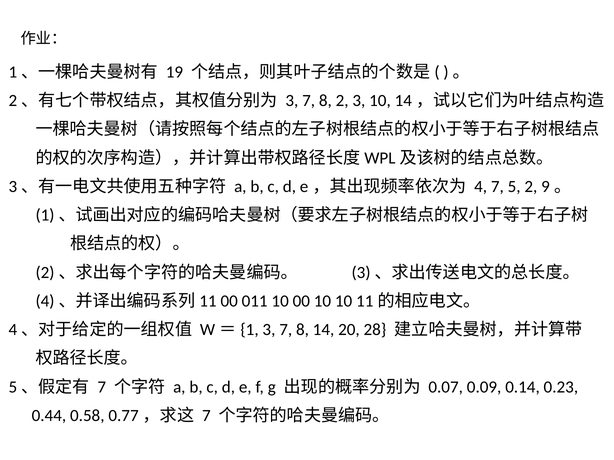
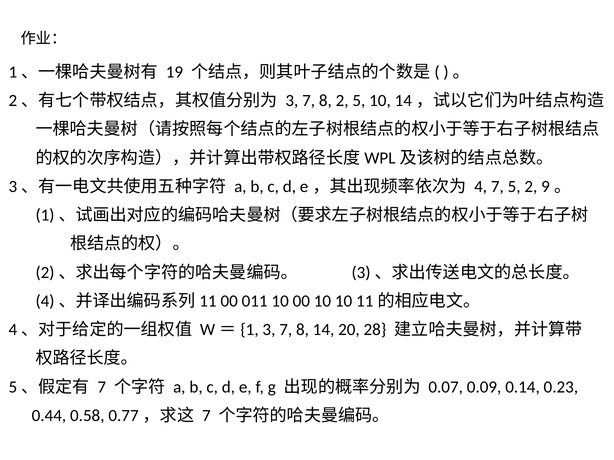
2 3: 3 -> 5 (359, 101)
